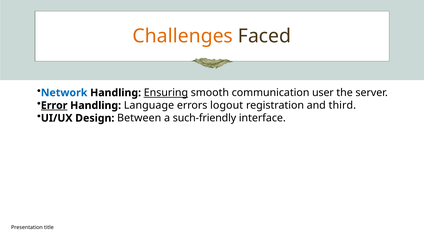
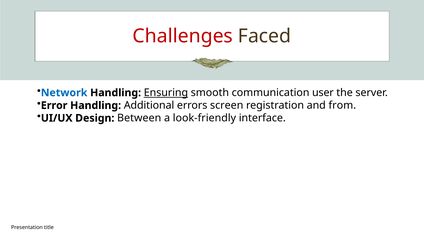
Challenges colour: orange -> red (183, 36)
Error underline: present -> none (54, 106)
Language: Language -> Additional (149, 106)
logout: logout -> screen (227, 106)
third: third -> from (342, 106)
such-friendly: such-friendly -> look-friendly (204, 118)
